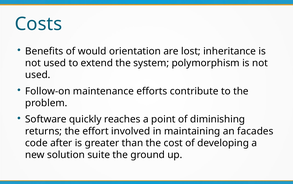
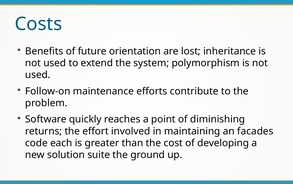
would: would -> future (92, 51)
after: after -> each (61, 144)
